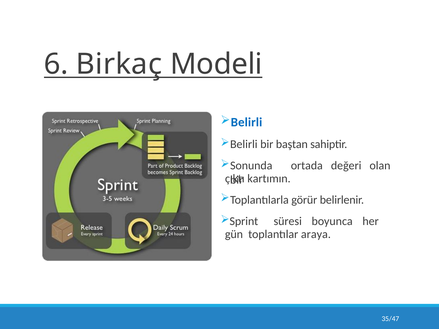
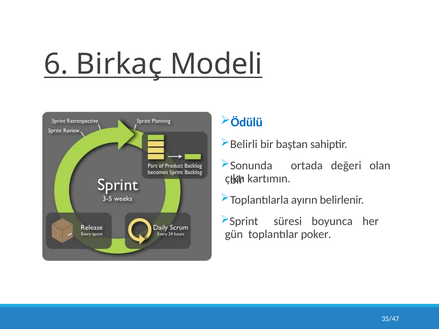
Belirli: Belirli -> Ödülü (247, 122)
görür: görür -> ayırın (304, 200)
araya: araya -> poker (316, 234)
